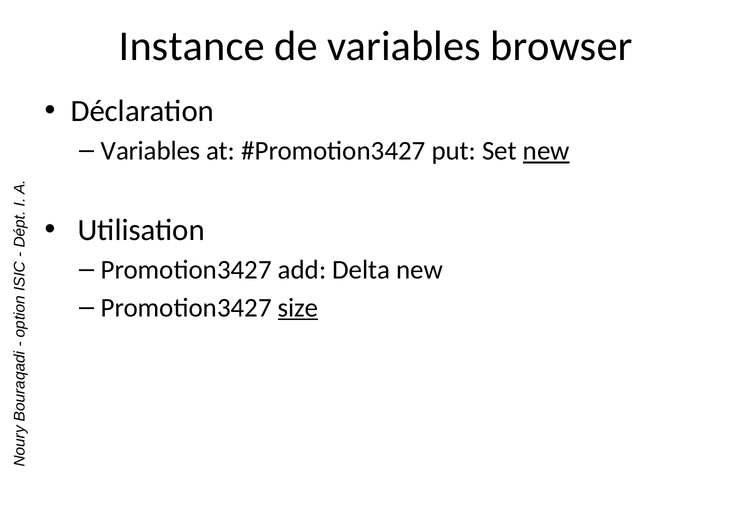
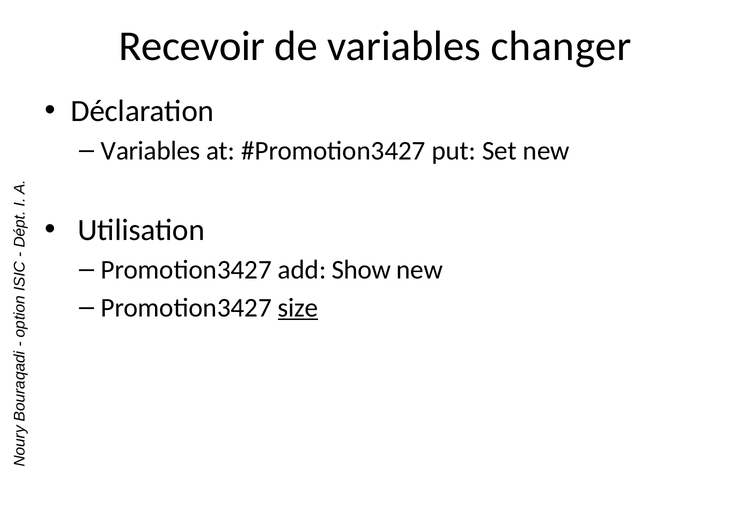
Instance: Instance -> Recevoir (192, 46)
browser: browser -> changer (561, 46)
new underline: present -> none (546, 151)
Delta: Delta -> Show (361, 270)
